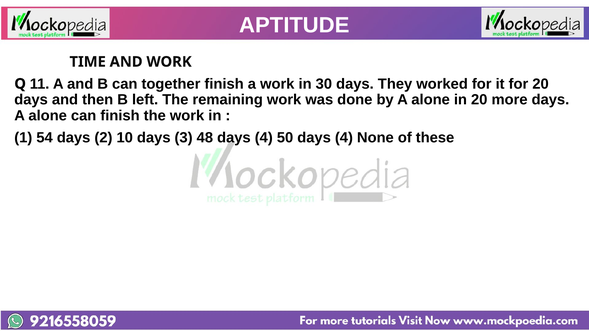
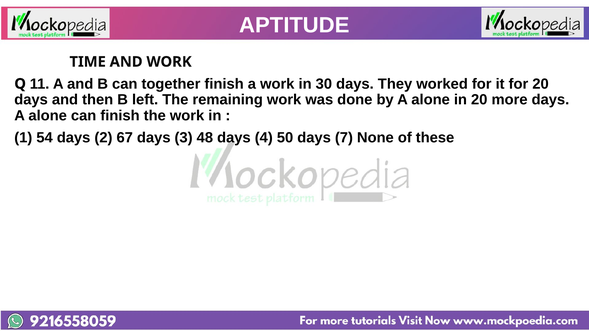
10: 10 -> 67 (125, 138)
50 days 4: 4 -> 7 (344, 138)
